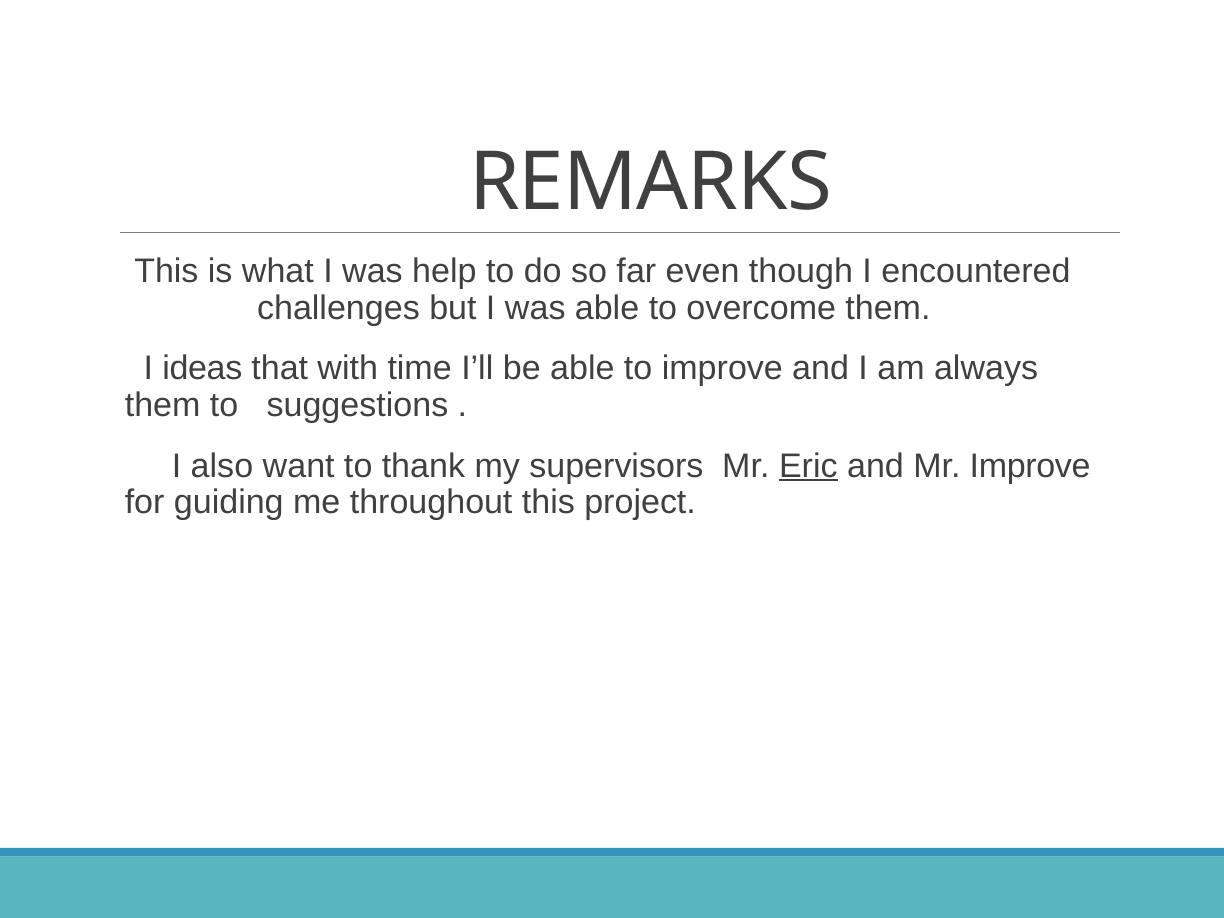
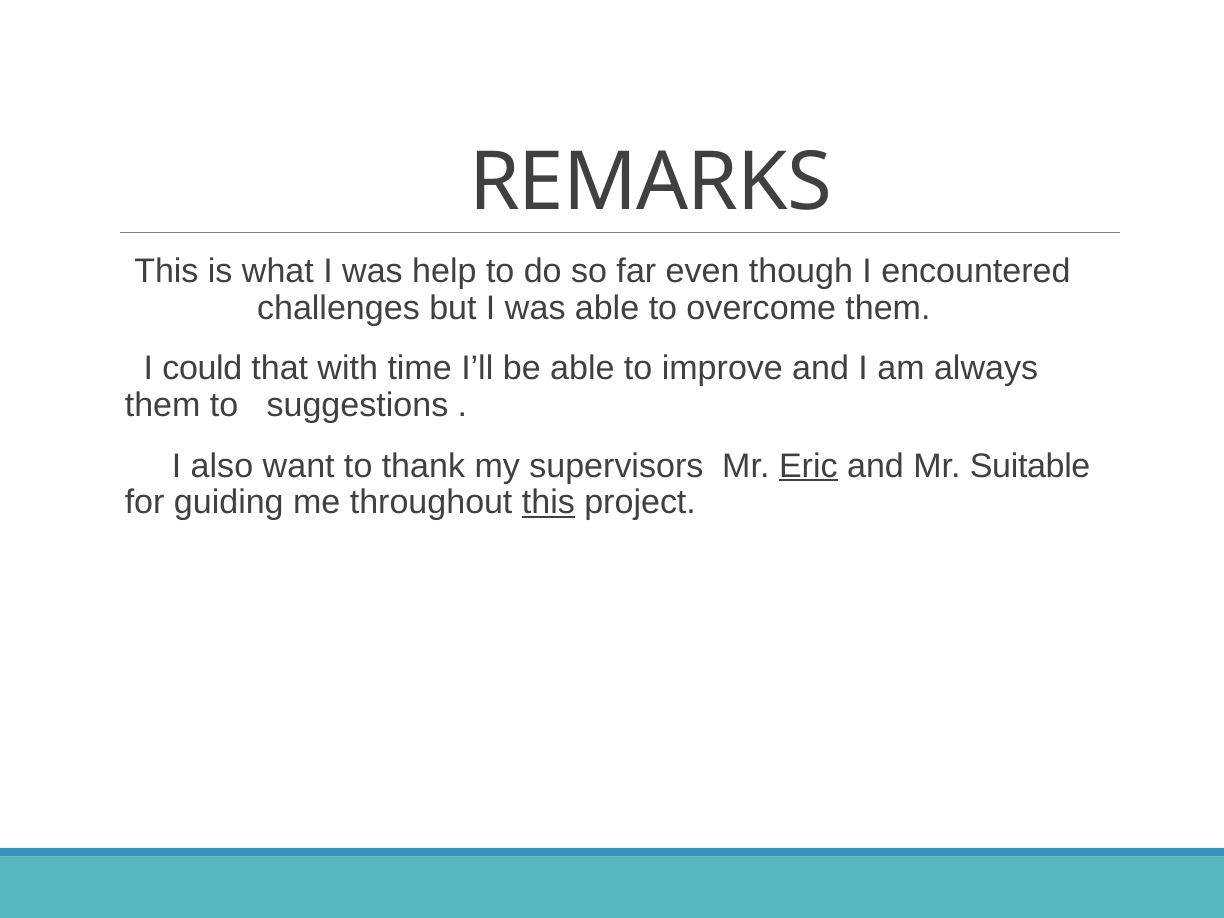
ideas: ideas -> could (202, 369)
Mr Improve: Improve -> Suitable (1030, 466)
this underline: none -> present (548, 503)
